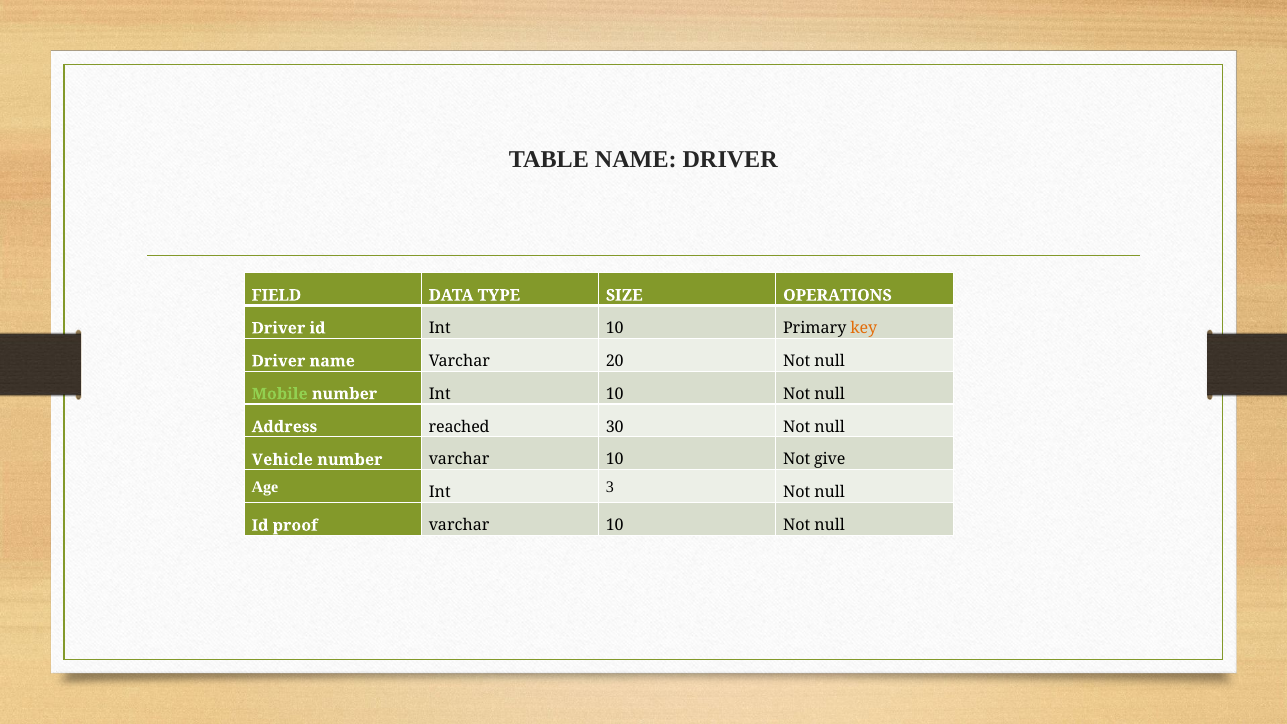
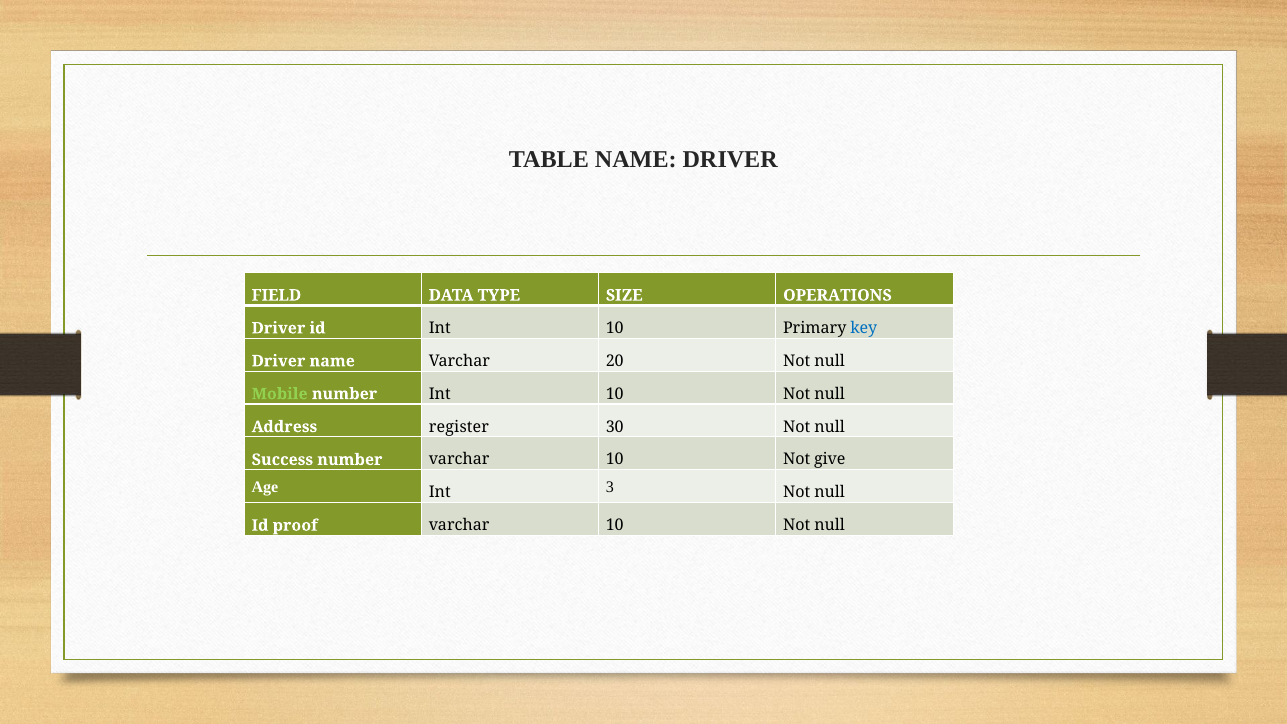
key colour: orange -> blue (864, 328)
reached: reached -> register (459, 427)
Vehicle: Vehicle -> Success (282, 460)
